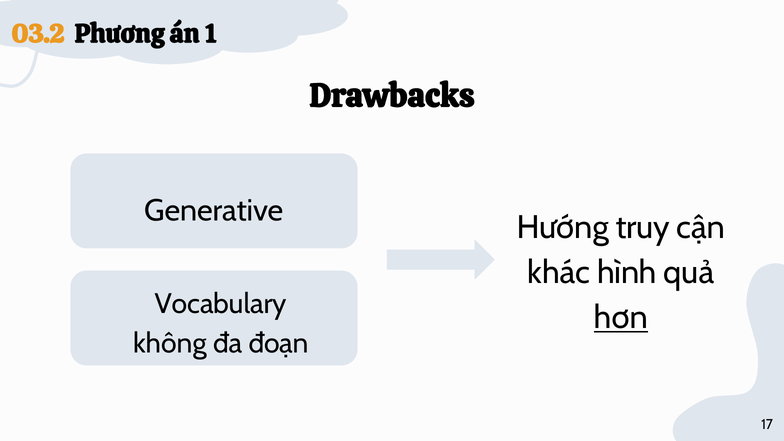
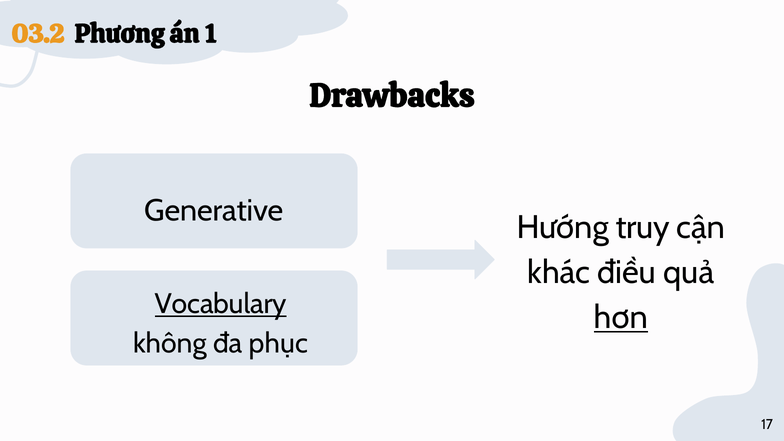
hình: hình -> điều (627, 273)
Vocabulary underline: none -> present (221, 304)
đoạn: đoạn -> phục (278, 343)
